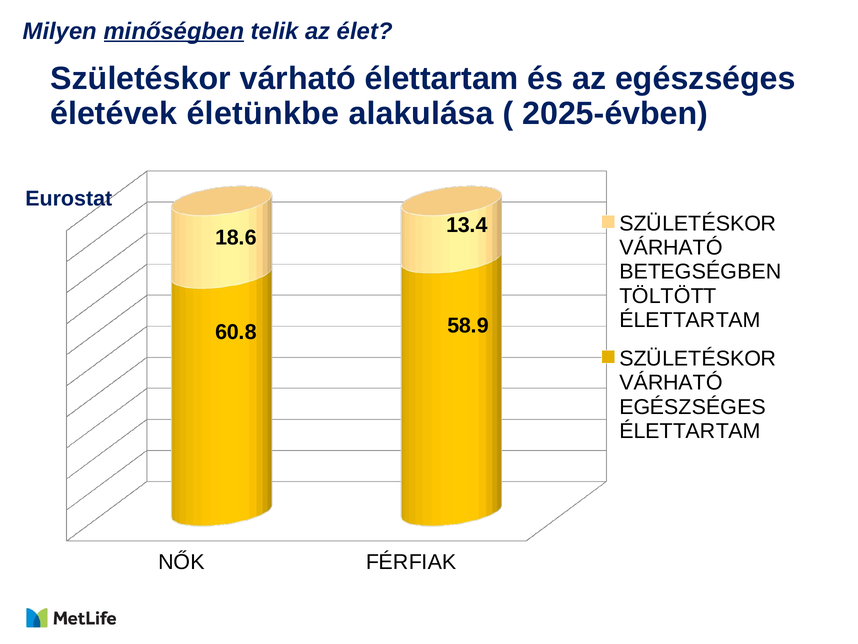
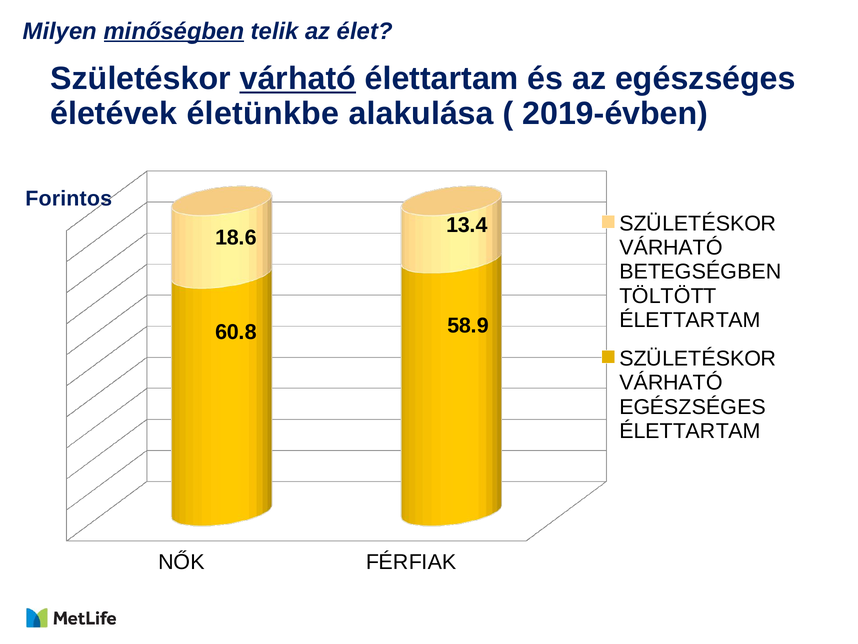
várható underline: none -> present (298, 79)
2025-évben: 2025-évben -> 2019-évben (615, 113)
Eurostat: Eurostat -> Forintos (69, 198)
